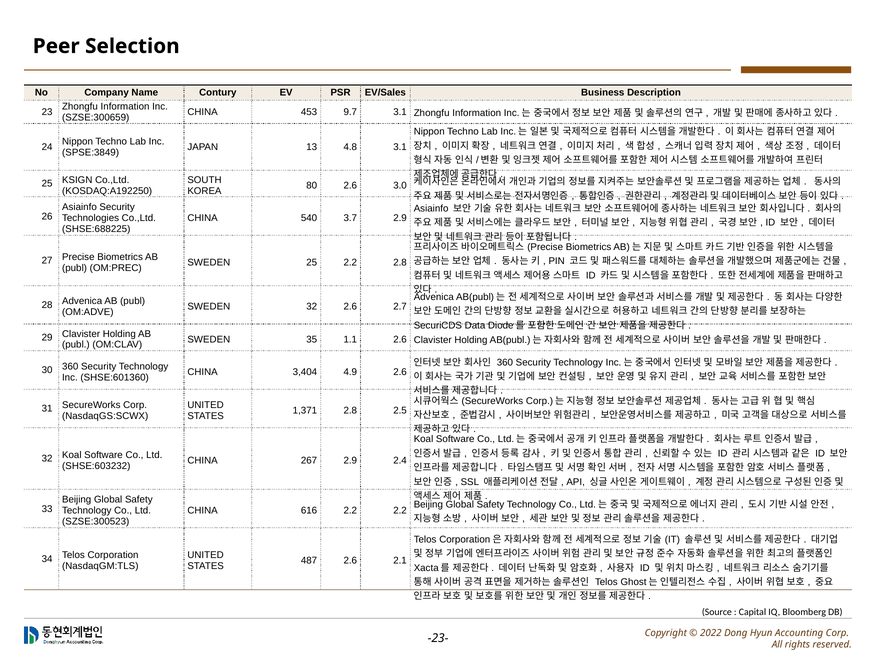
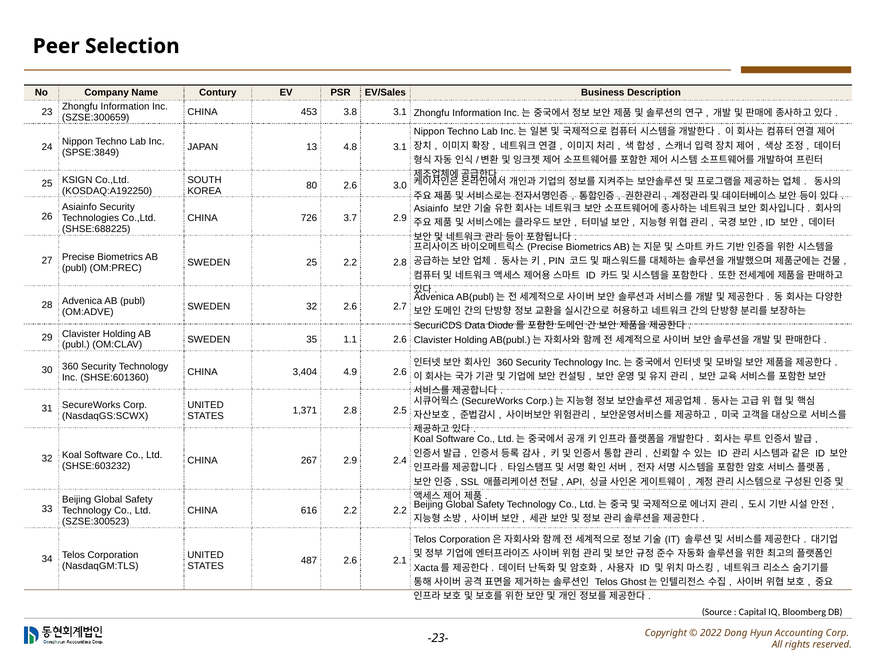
9.7: 9.7 -> 3.8 (350, 112)
540: 540 -> 726 (309, 218)
